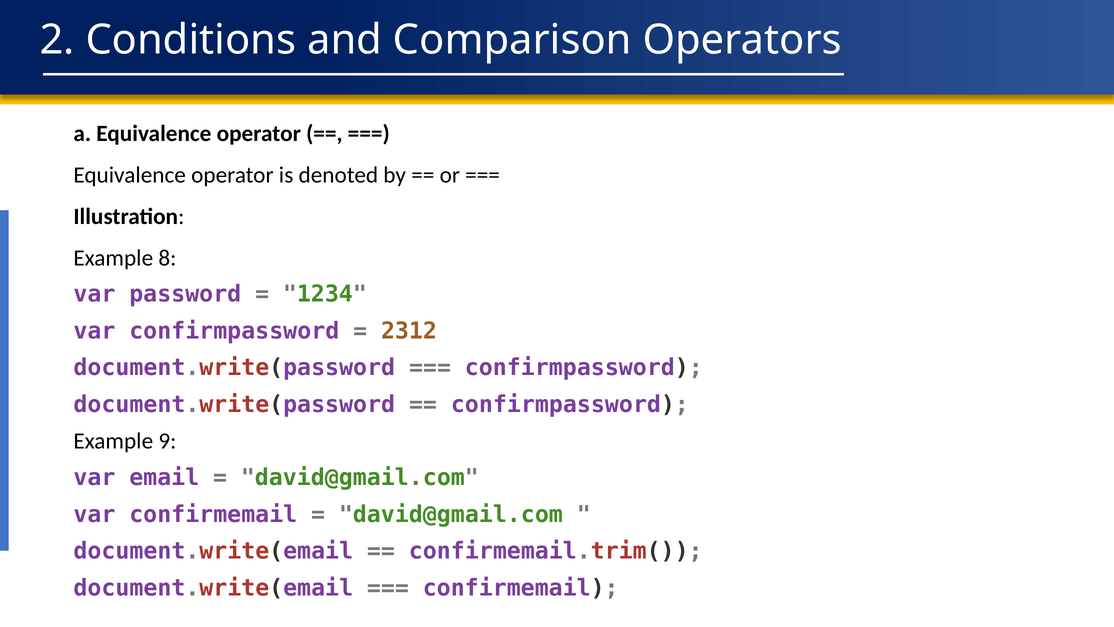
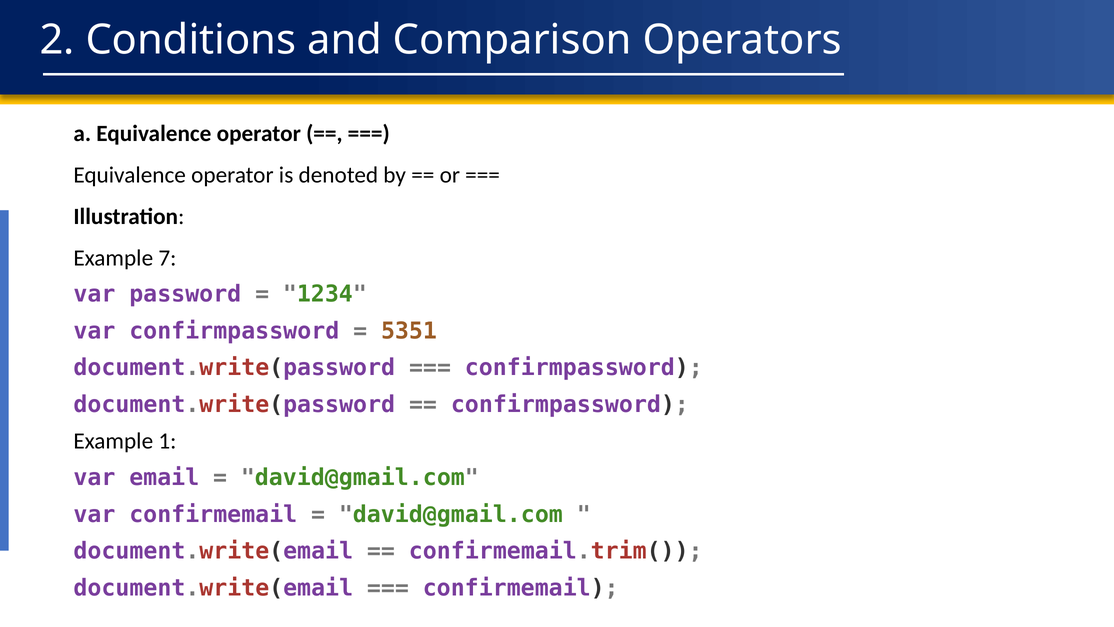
8: 8 -> 7 (167, 258)
2312: 2312 -> 5351 (409, 331)
9: 9 -> 1 (167, 441)
